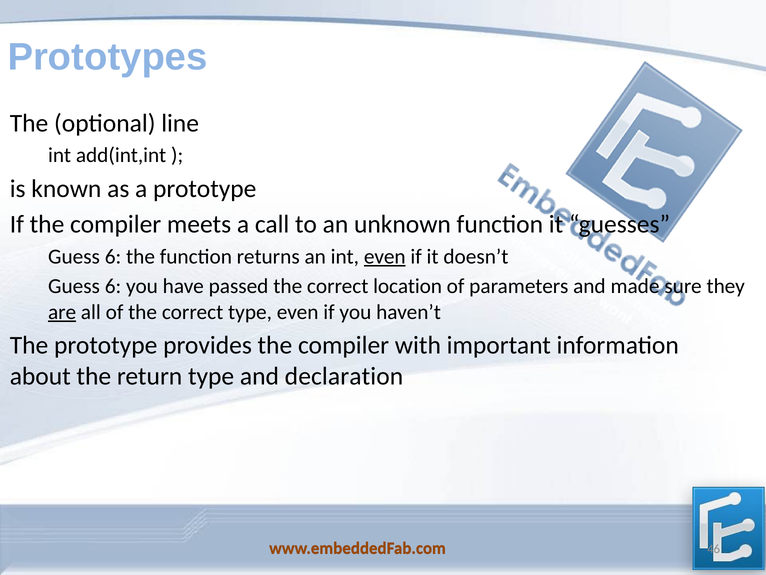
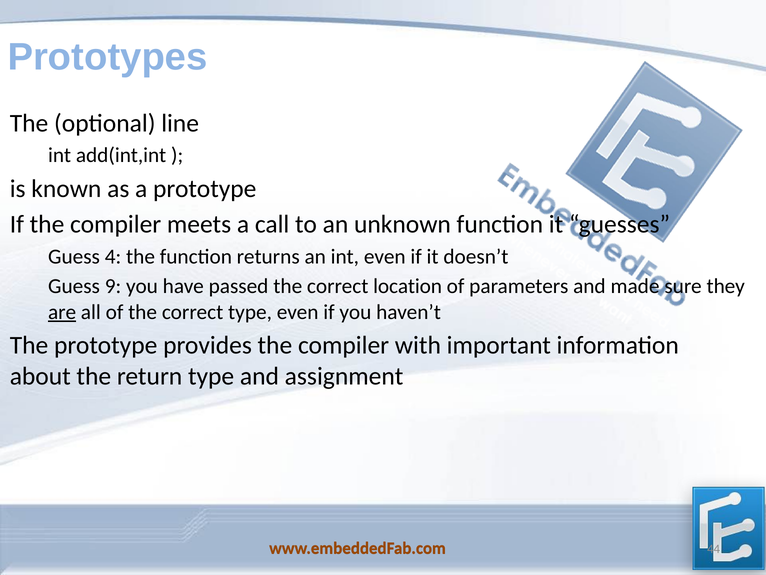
6: 6 -> 4 (113, 256)
even underline: present -> none (385, 256)
6: 6 -> 9 (113, 286)
declaration: declaration -> assignment (344, 376)
46: 46 -> 44 (714, 549)
